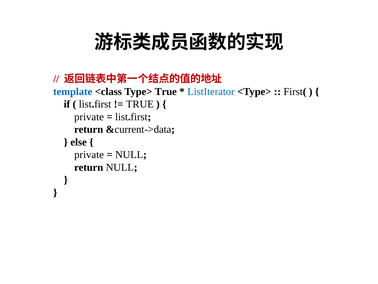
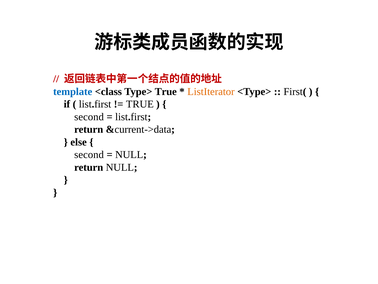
ListIterator colour: blue -> orange (211, 91)
private: private -> second (89, 117)
private: private -> second (89, 154)
